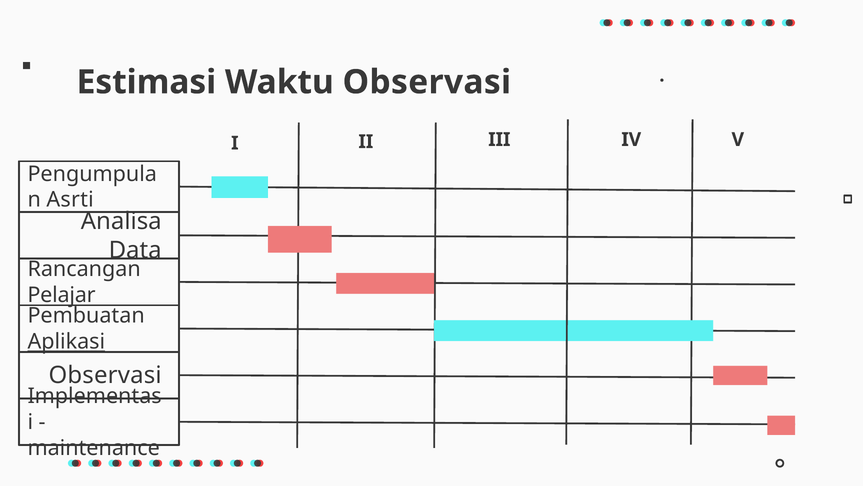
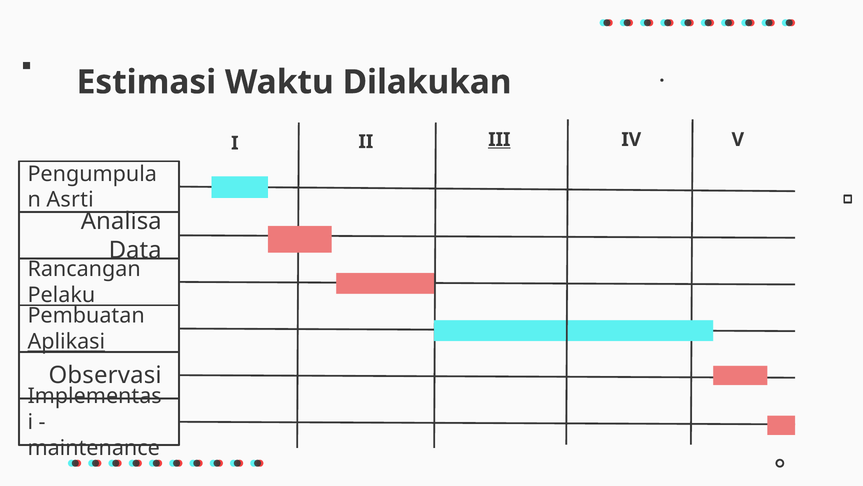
Waktu Observasi: Observasi -> Dilakukan (427, 82)
III underline: none -> present (499, 139)
Pelajar: Pelajar -> Pelaku (61, 295)
